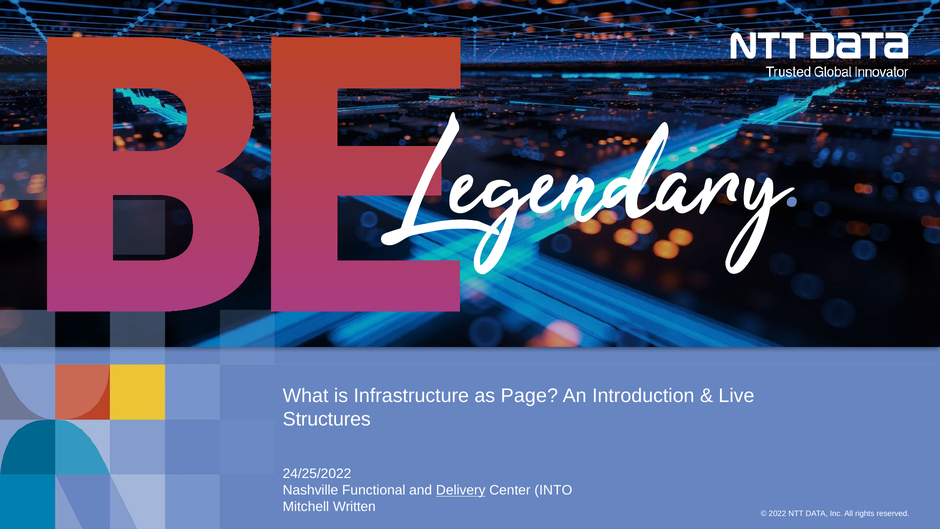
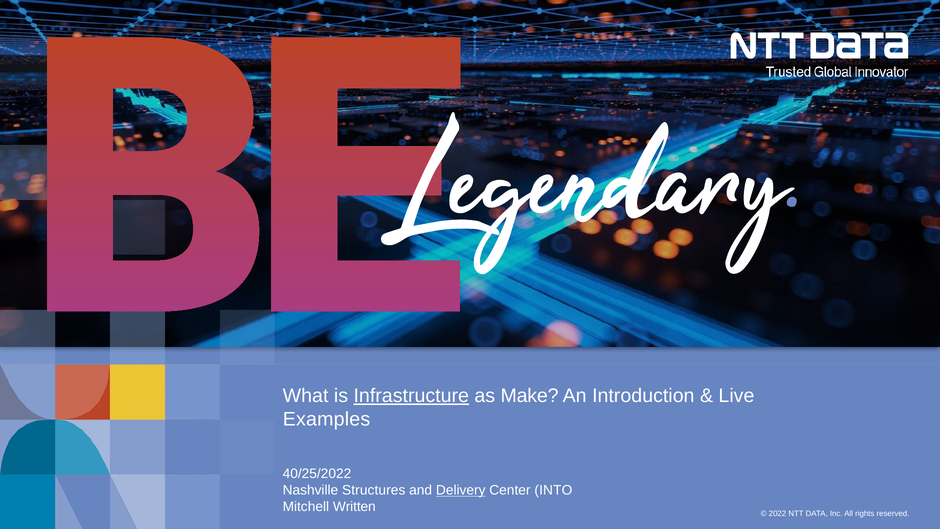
Infrastructure underline: none -> present (411, 396)
Page: Page -> Make (530, 396)
Structures: Structures -> Examples (327, 419)
24/25/2022: 24/25/2022 -> 40/25/2022 (317, 474)
Functional: Functional -> Structures (374, 490)
